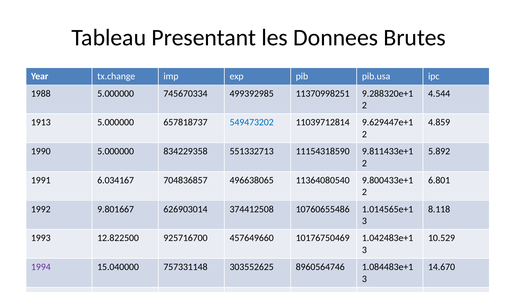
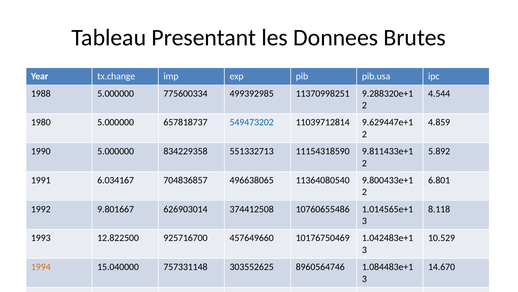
745670334: 745670334 -> 775600334 (185, 93)
1913: 1913 -> 1980 (41, 122)
1994 colour: purple -> orange (41, 266)
